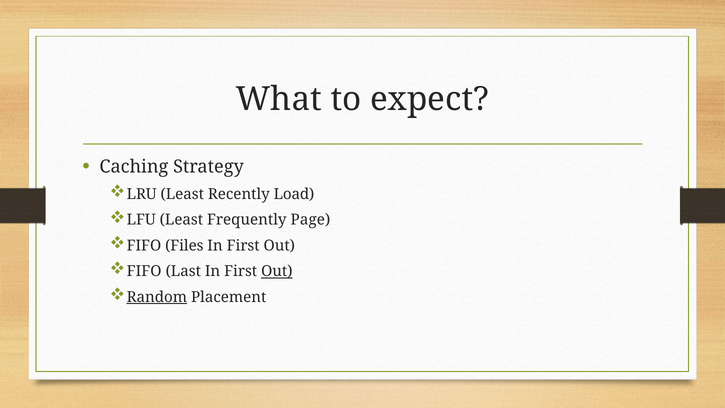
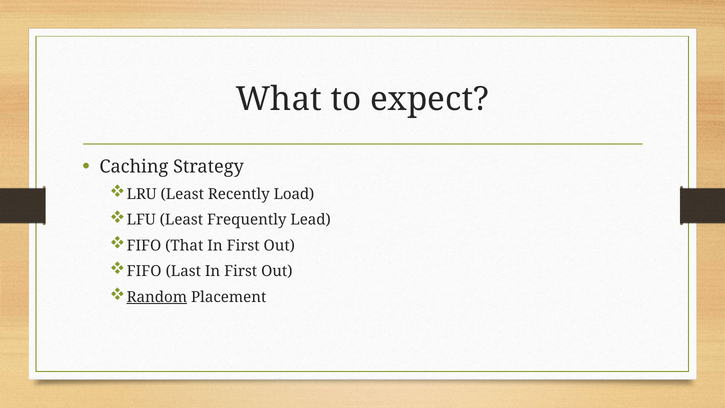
Page: Page -> Lead (311, 220)
Files: Files -> That (184, 246)
Out underline: present -> none (277, 271)
